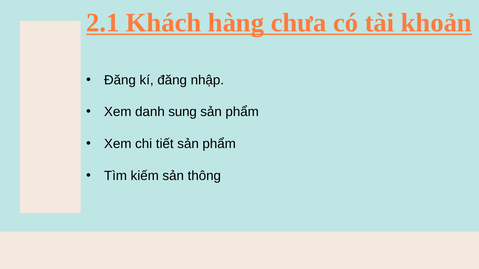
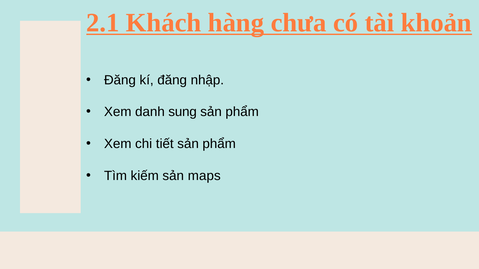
thông: thông -> maps (204, 176)
